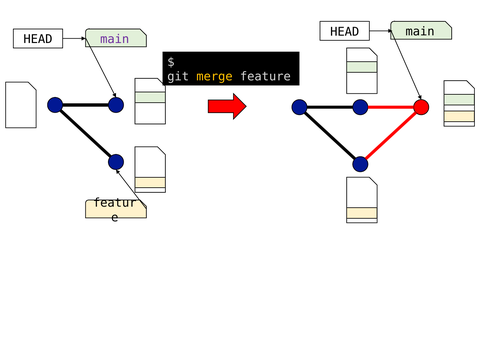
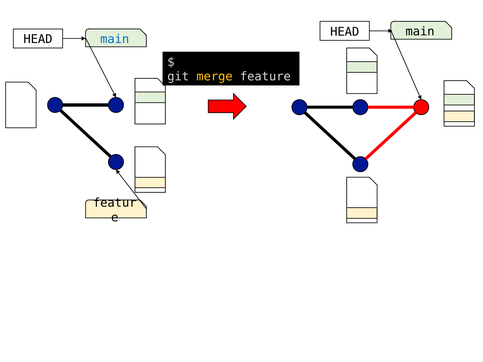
main colour: purple -> blue (115, 39)
